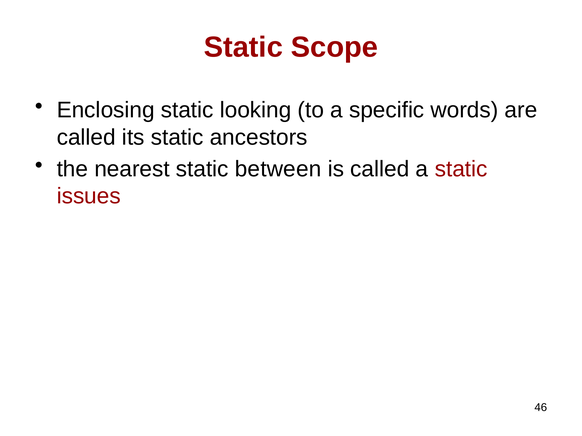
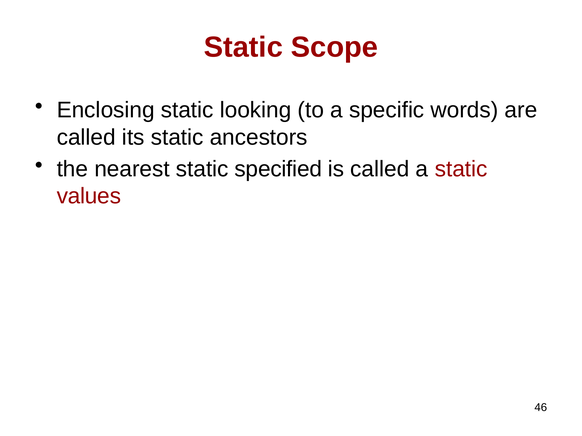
between: between -> specified (278, 169)
issues: issues -> values (89, 196)
